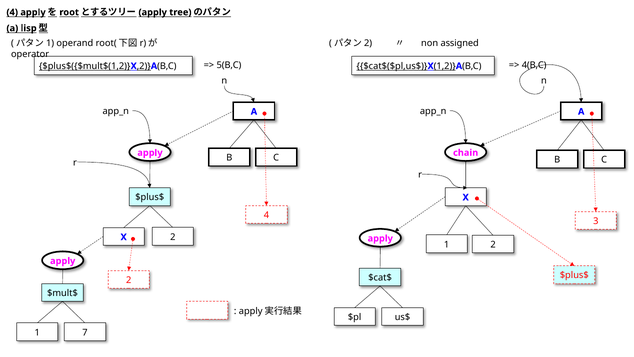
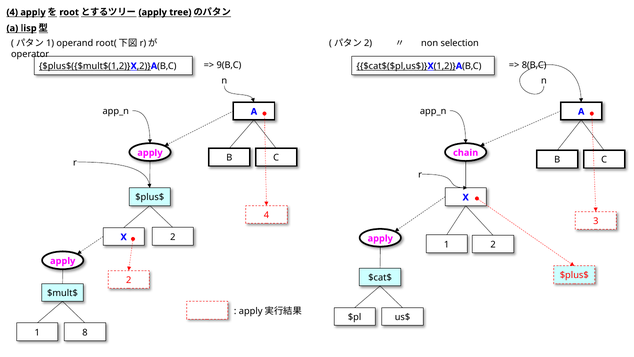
assigned: assigned -> selection (460, 43)
5(B,C: 5(B,C -> 9(B,C (229, 65)
4(B,C: 4(B,C -> 8(B,C (534, 65)
7: 7 -> 8 (85, 332)
